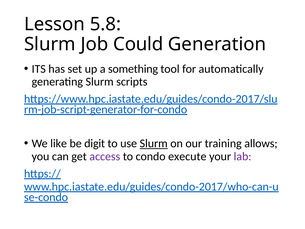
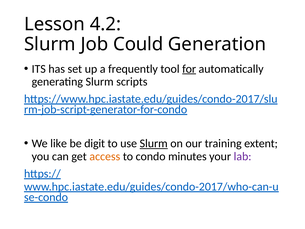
5.8: 5.8 -> 4.2 (105, 24)
something: something -> frequently (133, 69)
for underline: none -> present (189, 69)
allows: allows -> extent (261, 143)
access colour: purple -> orange (105, 156)
execute: execute -> minutes (187, 156)
